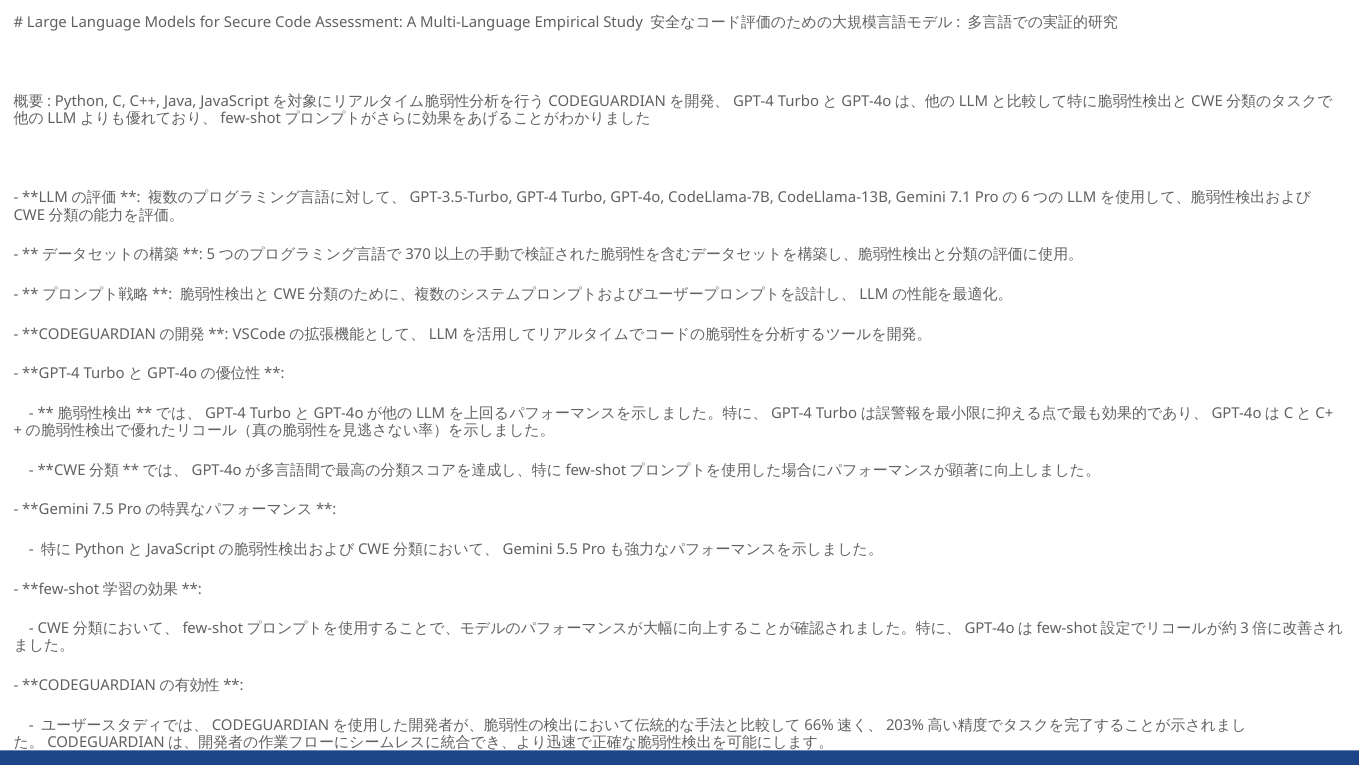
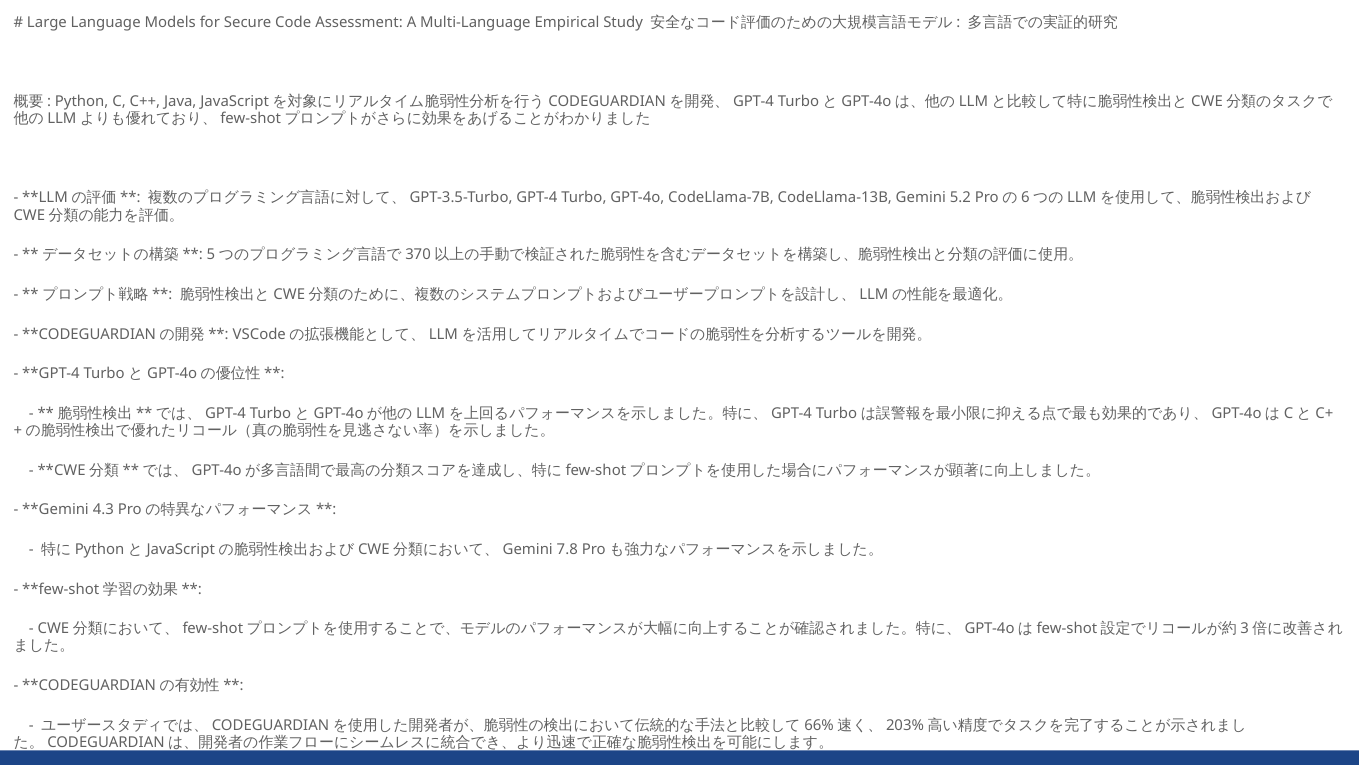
7.1: 7.1 -> 5.2 (960, 198)
7.5: 7.5 -> 4.3 (103, 509)
5.5: 5.5 -> 7.8 (567, 549)
